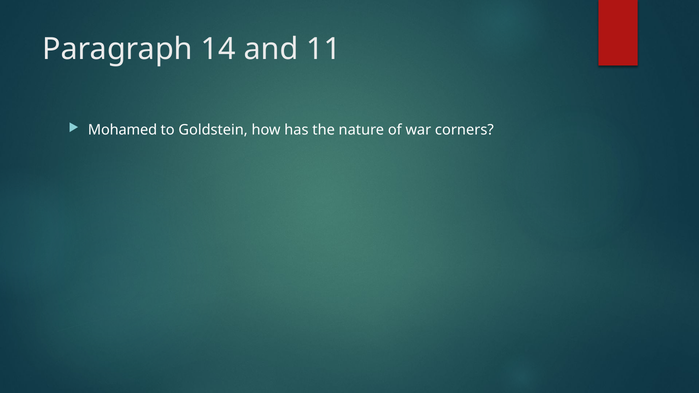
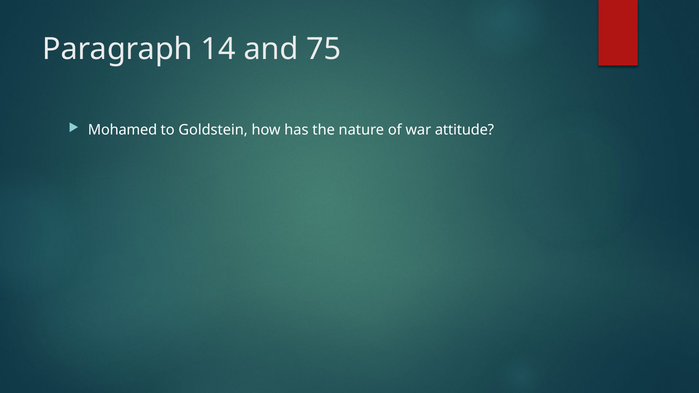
11: 11 -> 75 (324, 49)
corners: corners -> attitude (464, 130)
